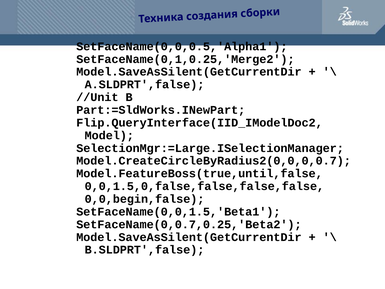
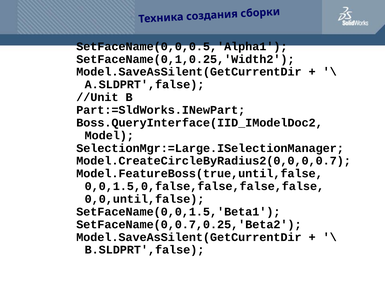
SetFaceName(0,1,0.25,'Merge2: SetFaceName(0,1,0.25,'Merge2 -> SetFaceName(0,1,0.25,'Width2 (185, 59)
Flip.QueryInterface(IID_IModelDoc2: Flip.QueryInterface(IID_IModelDoc2 -> Boss.QueryInterface(IID_IModelDoc2 (199, 123)
0,0,begin,false: 0,0,begin,false -> 0,0,until,false (145, 199)
